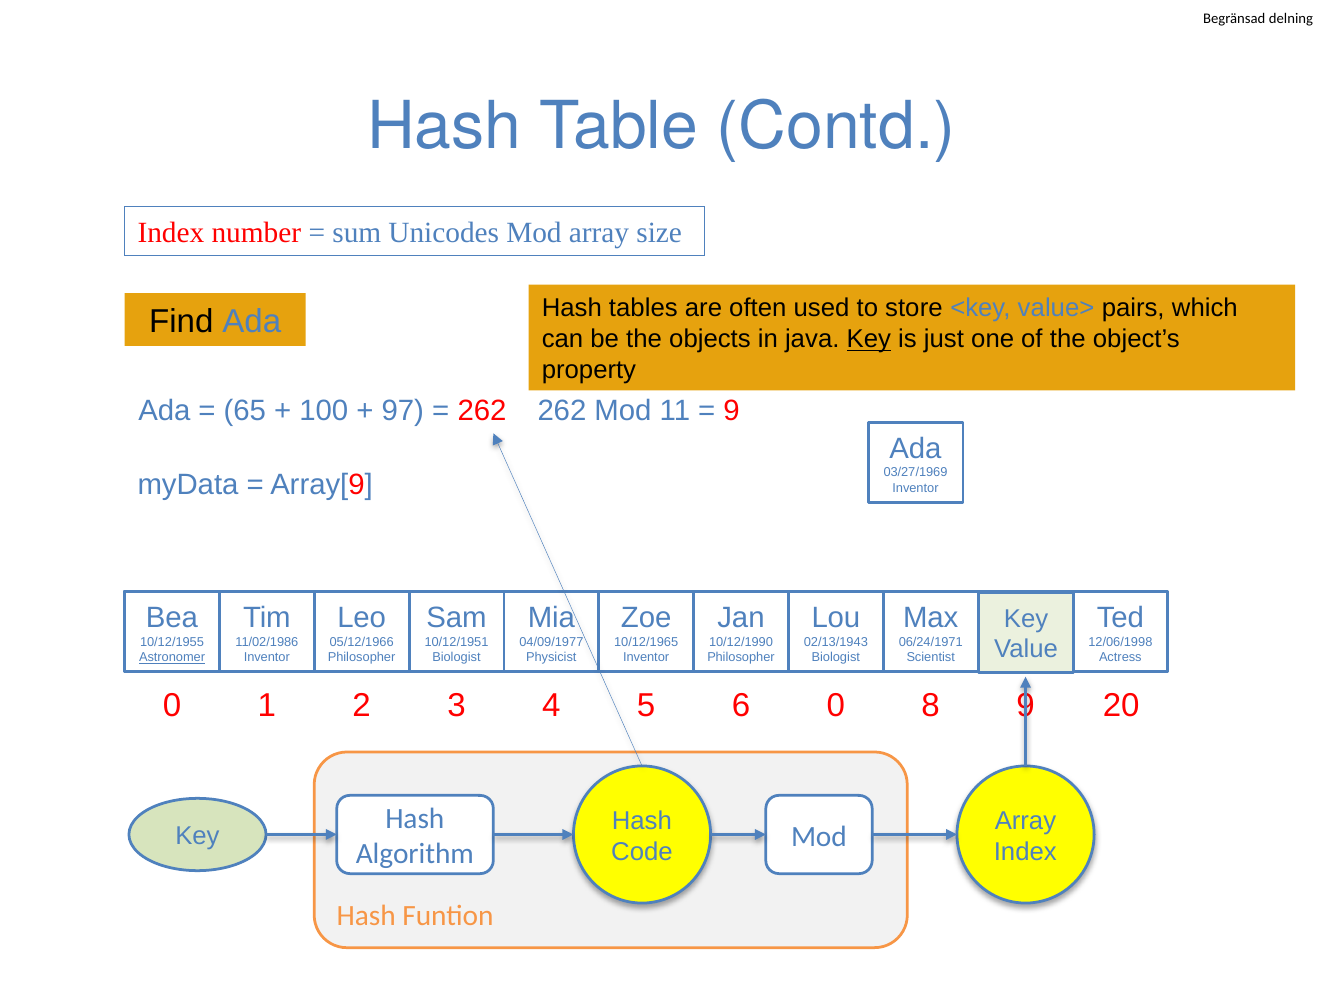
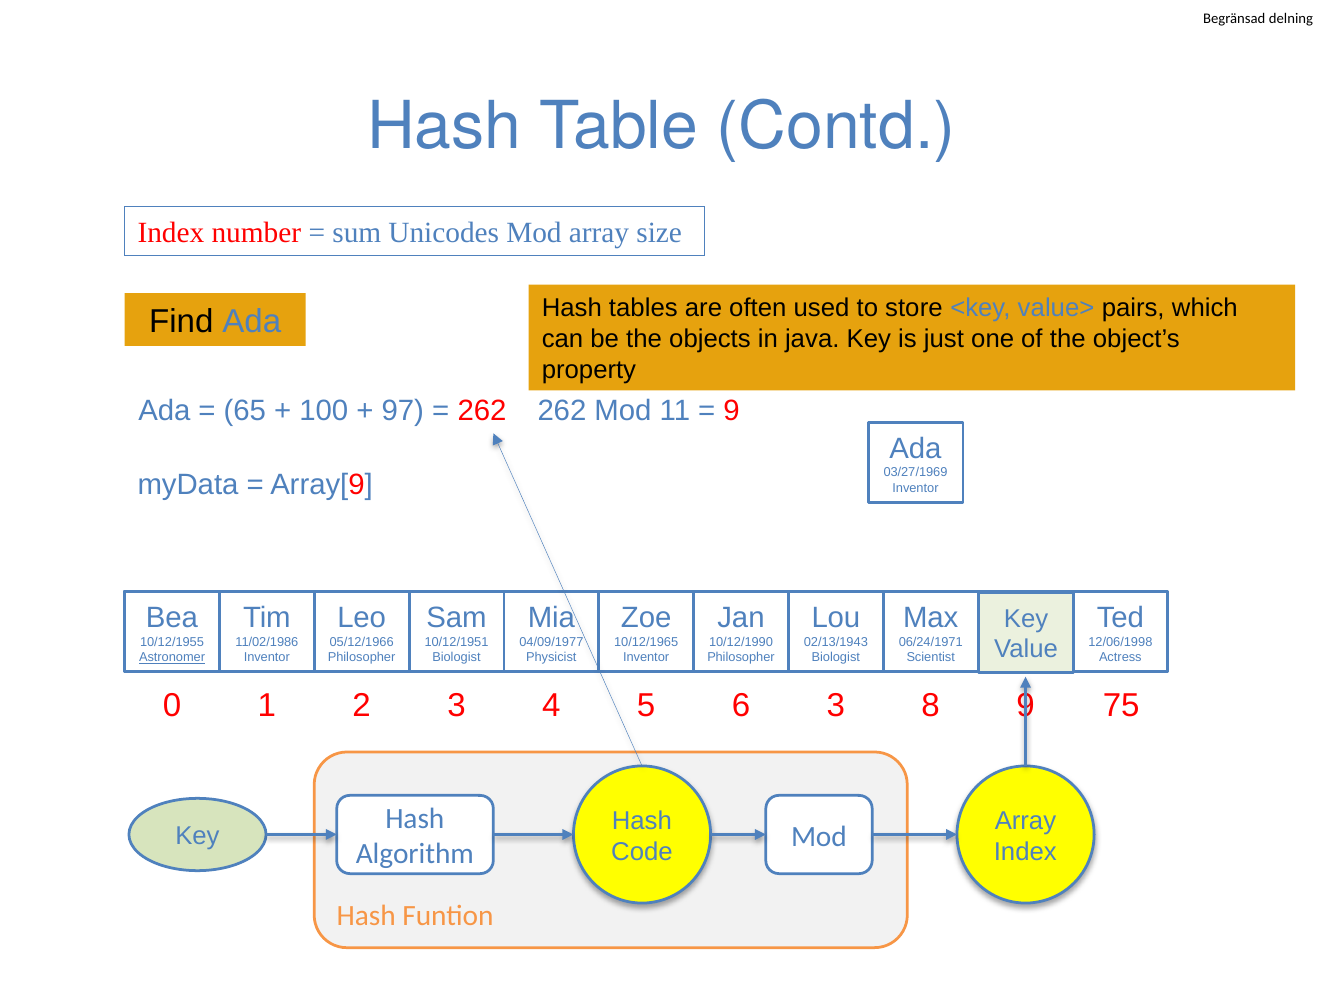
Key underline: present -> none (869, 339)
6 0: 0 -> 3 (836, 706)
20: 20 -> 75 (1121, 706)
